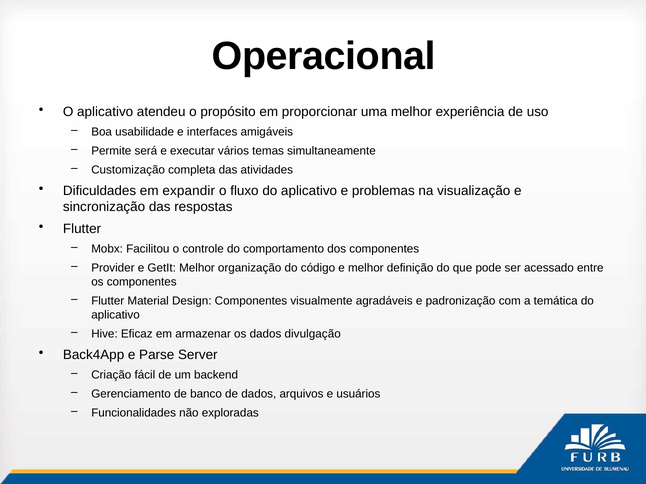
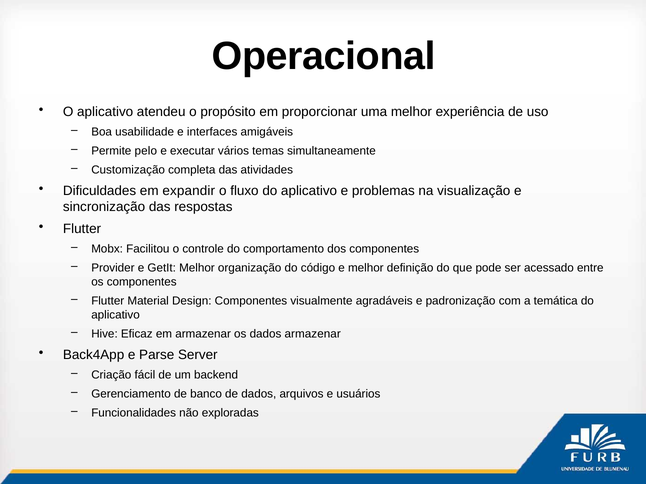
será: será -> pelo (146, 151)
dados divulgação: divulgação -> armazenar (313, 334)
